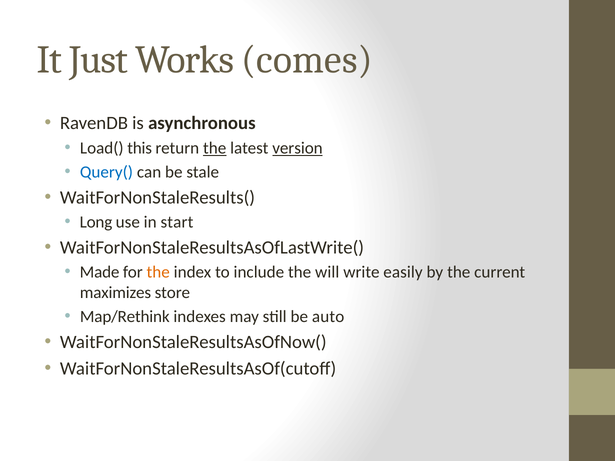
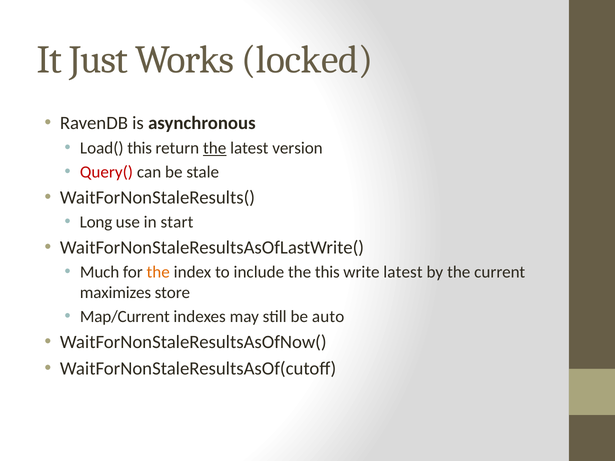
comes: comes -> locked (307, 60)
version underline: present -> none (297, 148)
Query( colour: blue -> red (106, 172)
Made: Made -> Much (100, 272)
the will: will -> this (327, 272)
write easily: easily -> latest (403, 272)
Map/Rethink: Map/Rethink -> Map/Current (125, 317)
